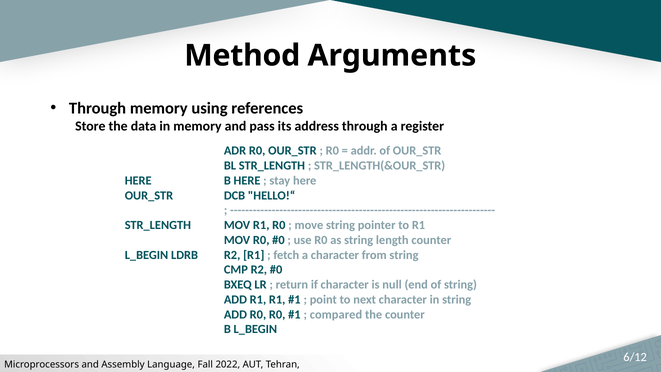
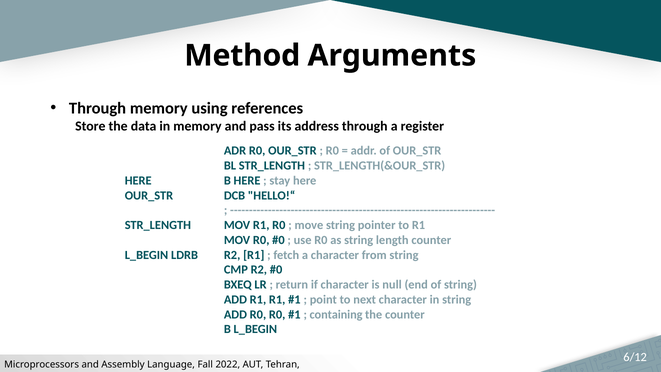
compared: compared -> containing (336, 314)
